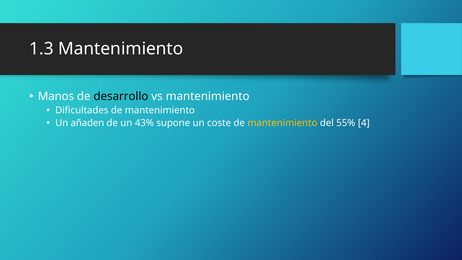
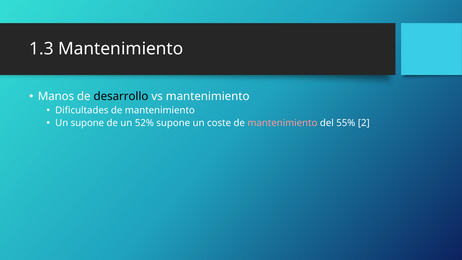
Un añaden: añaden -> supone (87, 123)
43%: 43% -> 52% (144, 123)
mantenimiento colour: yellow -> pink (282, 123)
4: 4 -> 2 (364, 123)
